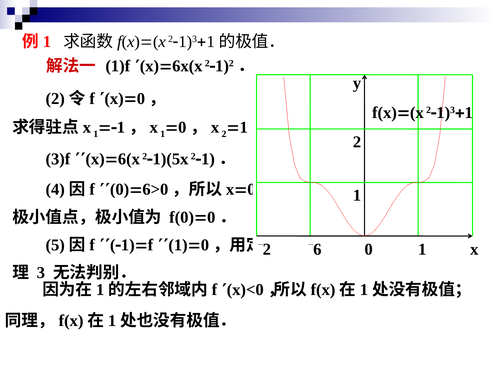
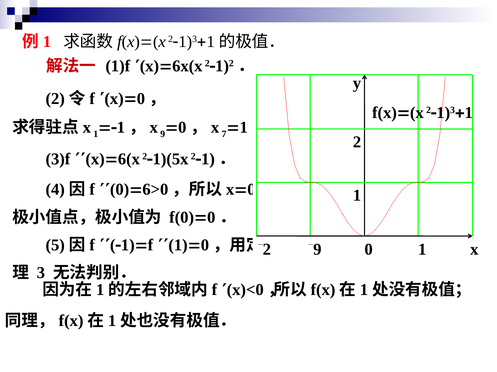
1: 1 -> 9 (163, 134)
2: 2 -> 7 (224, 134)
2 6: 6 -> 9 (317, 250)
